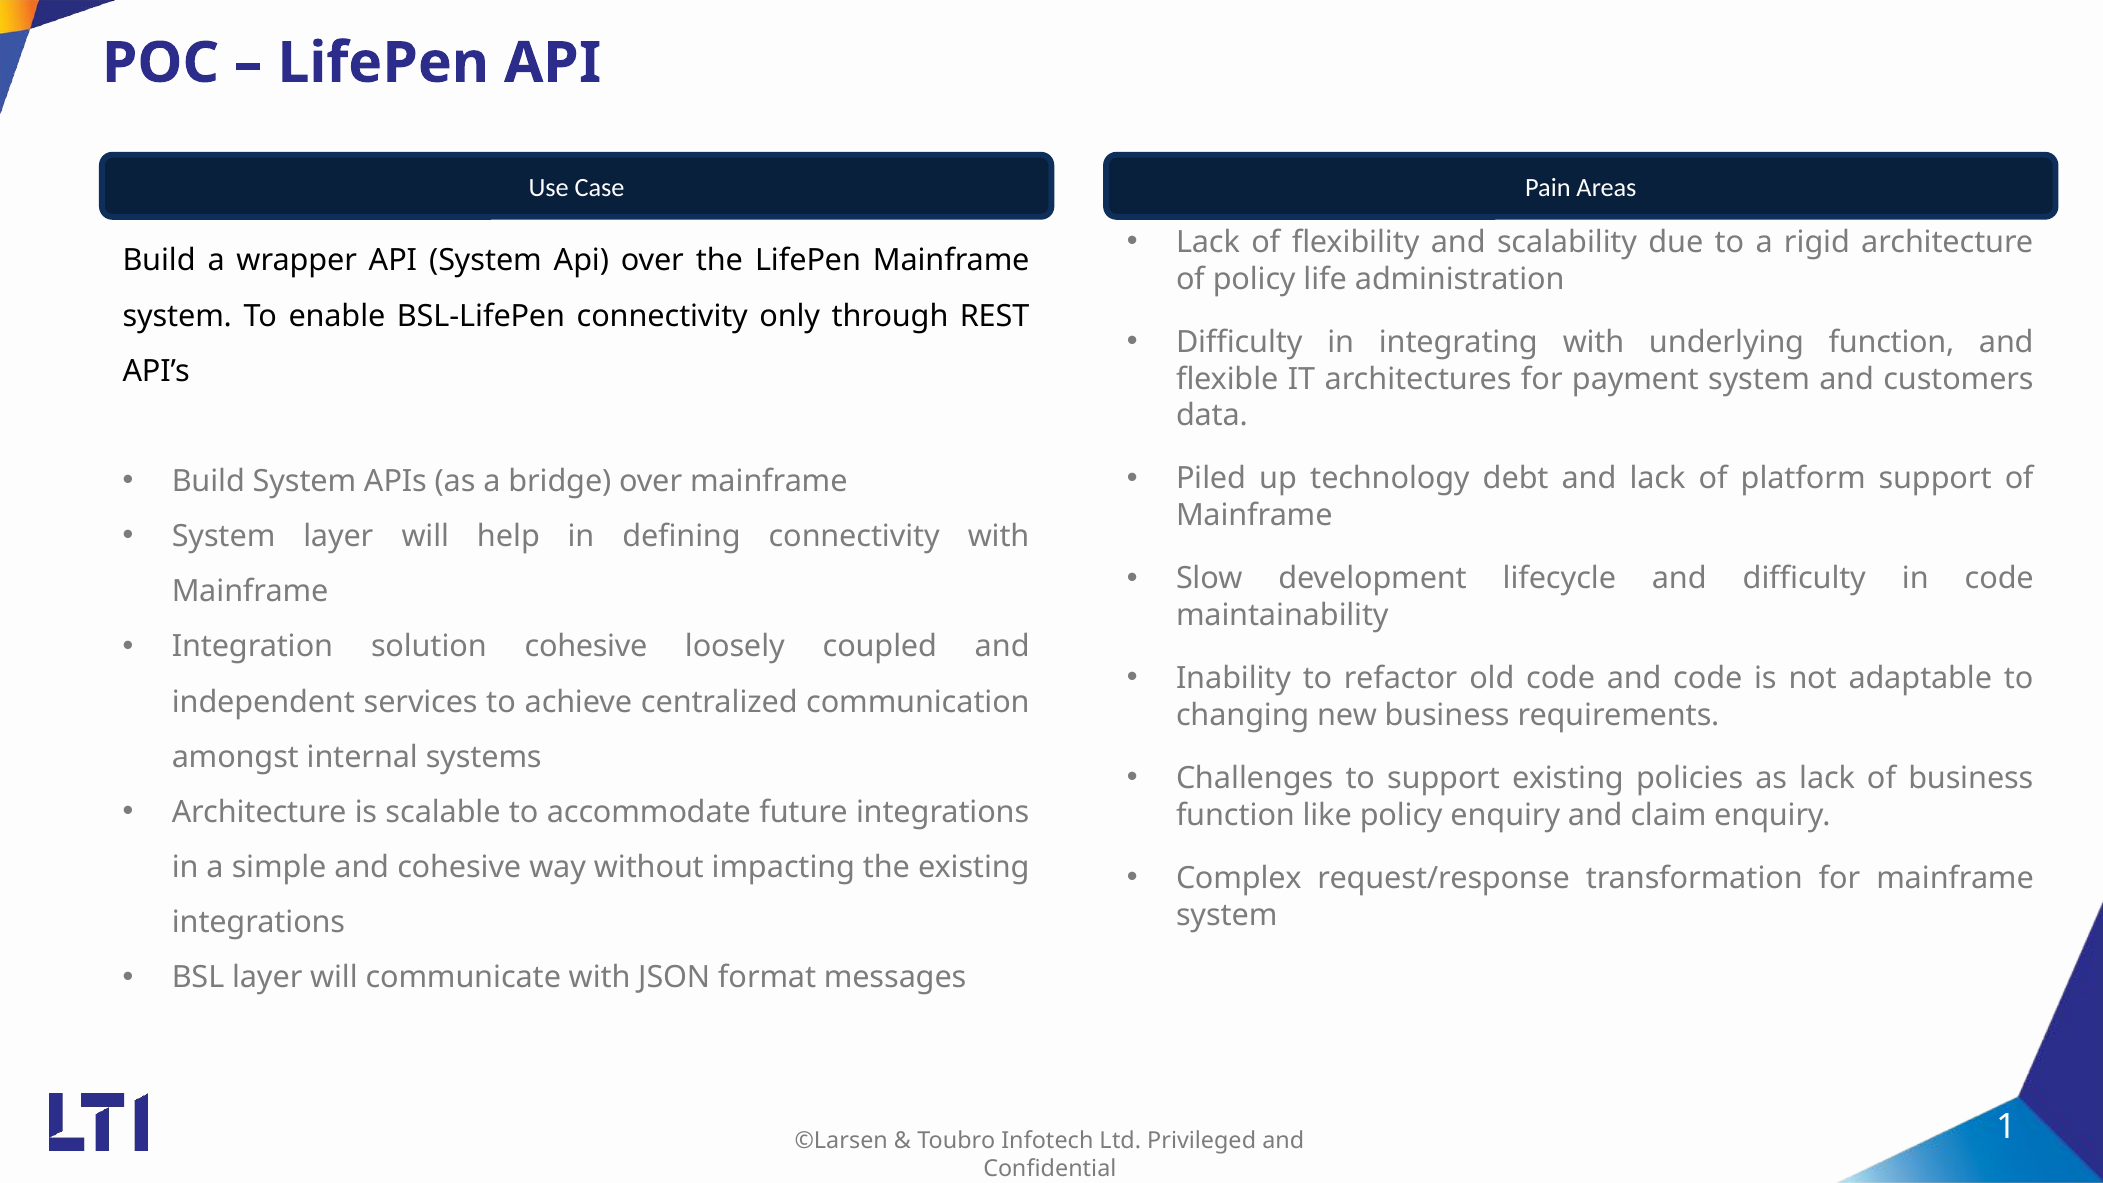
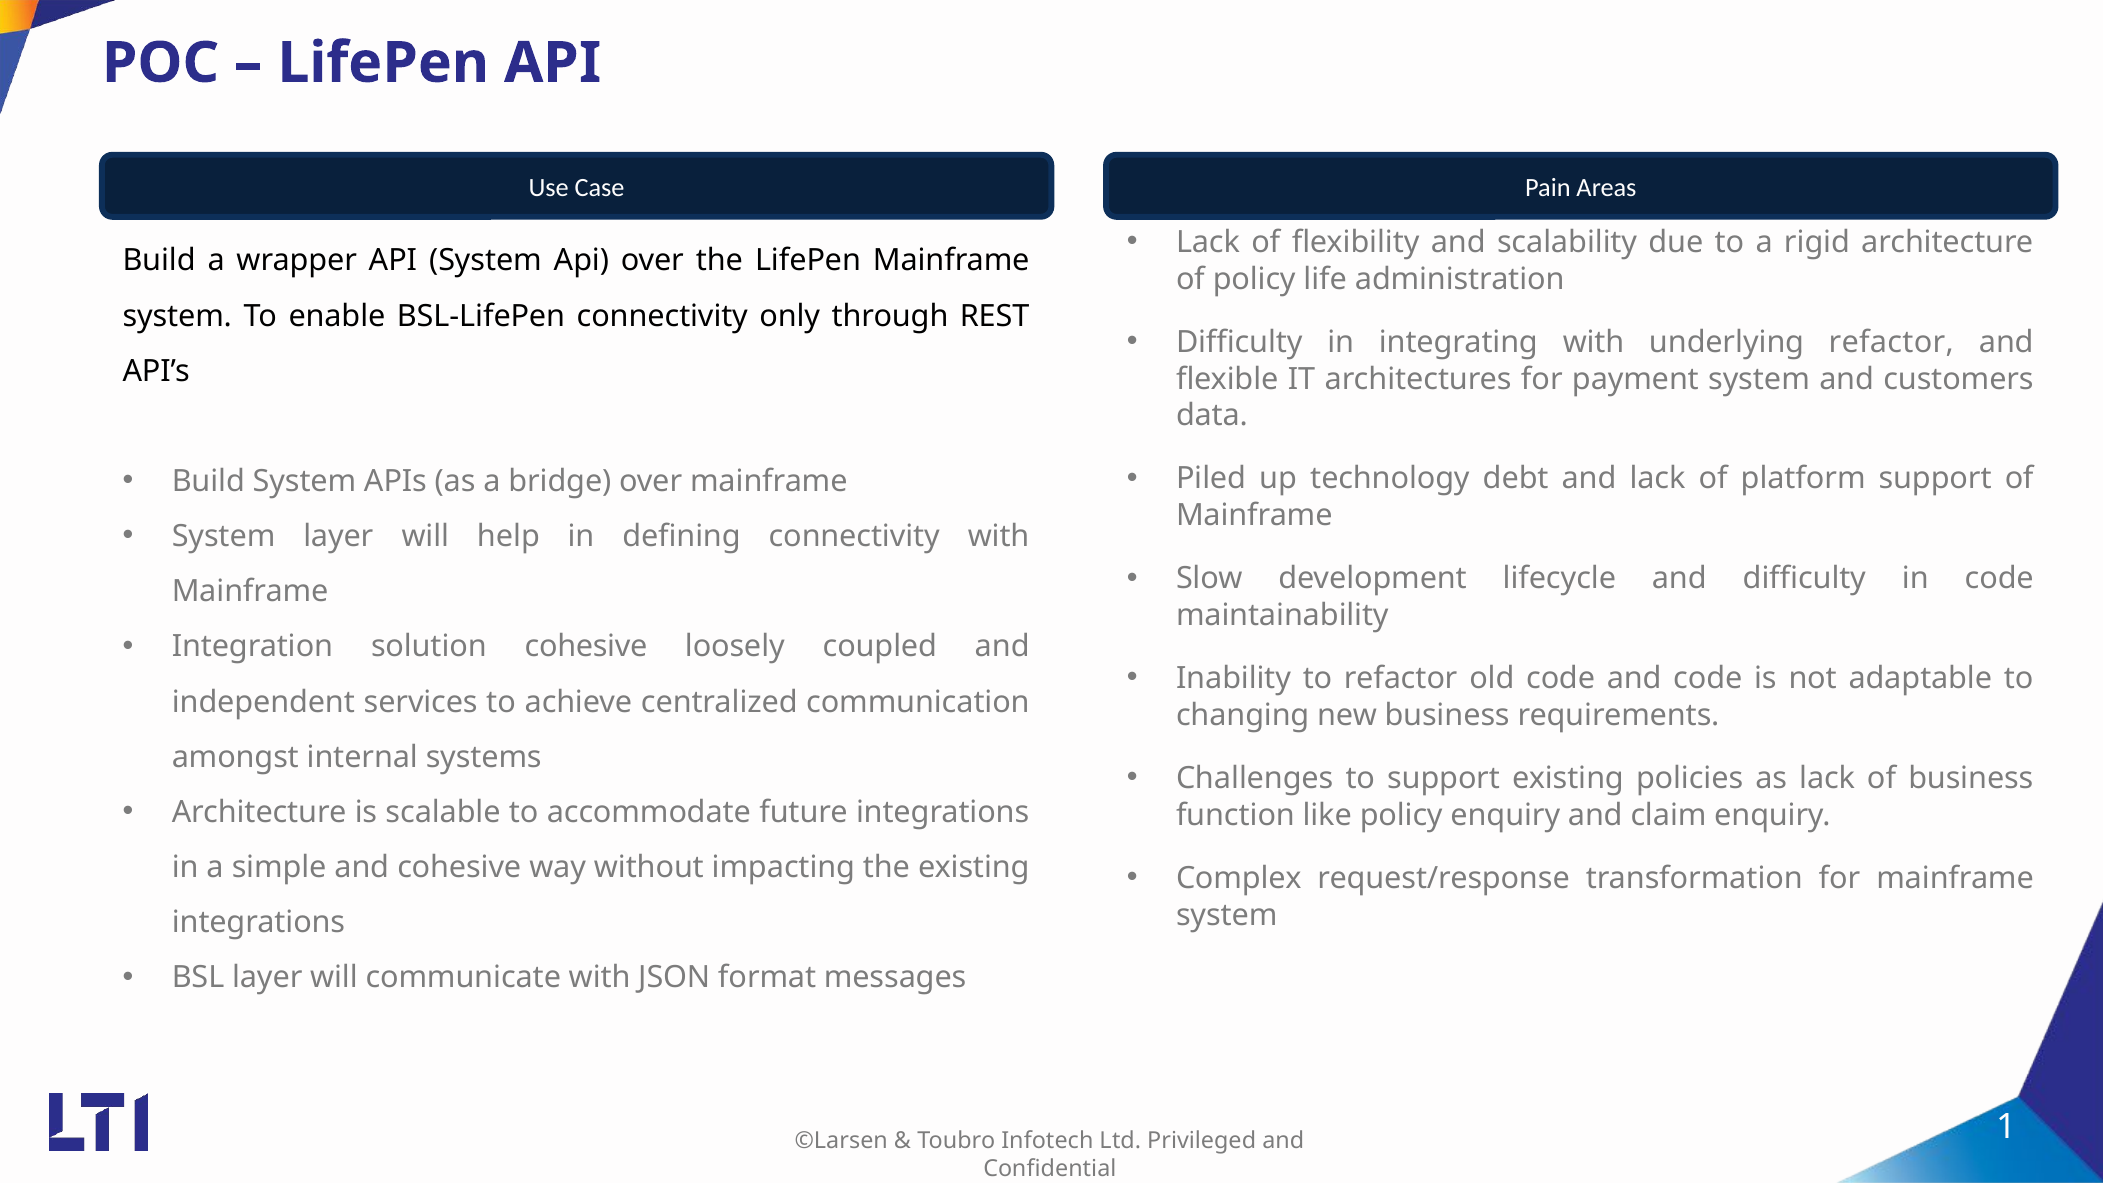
underlying function: function -> refactor (1891, 342)
